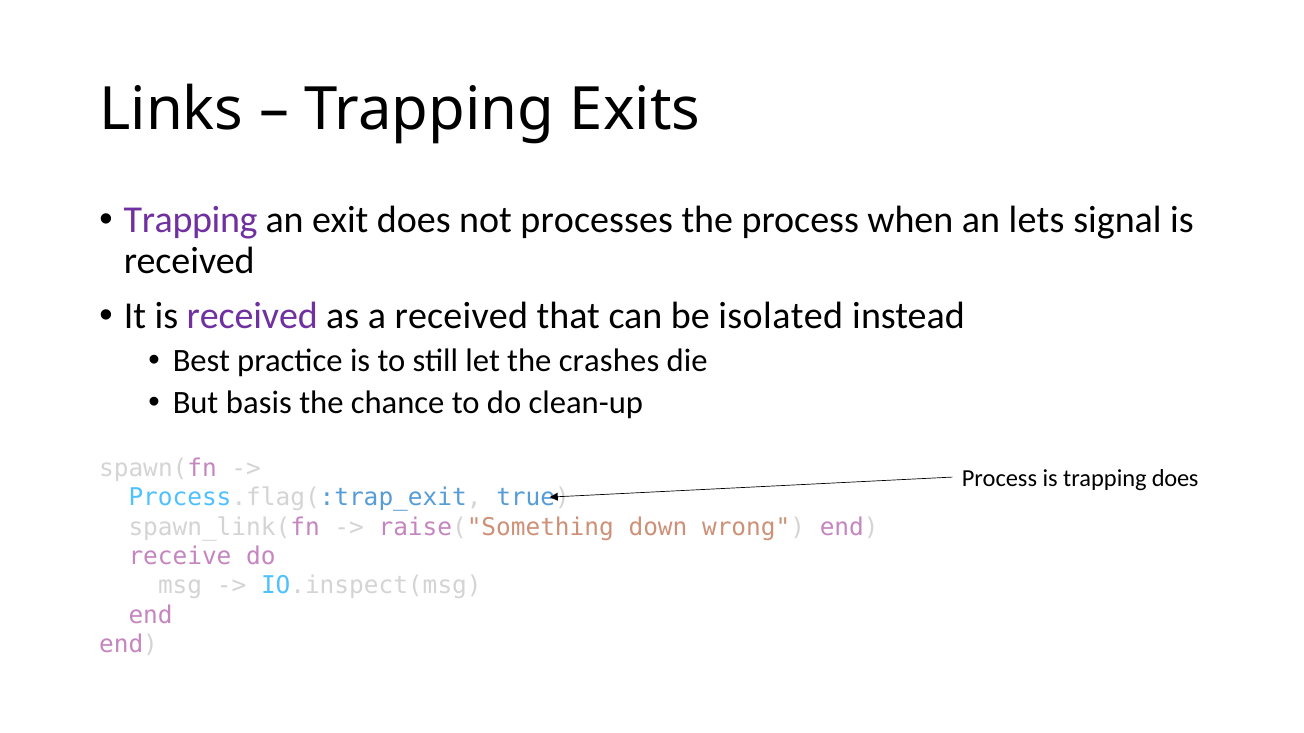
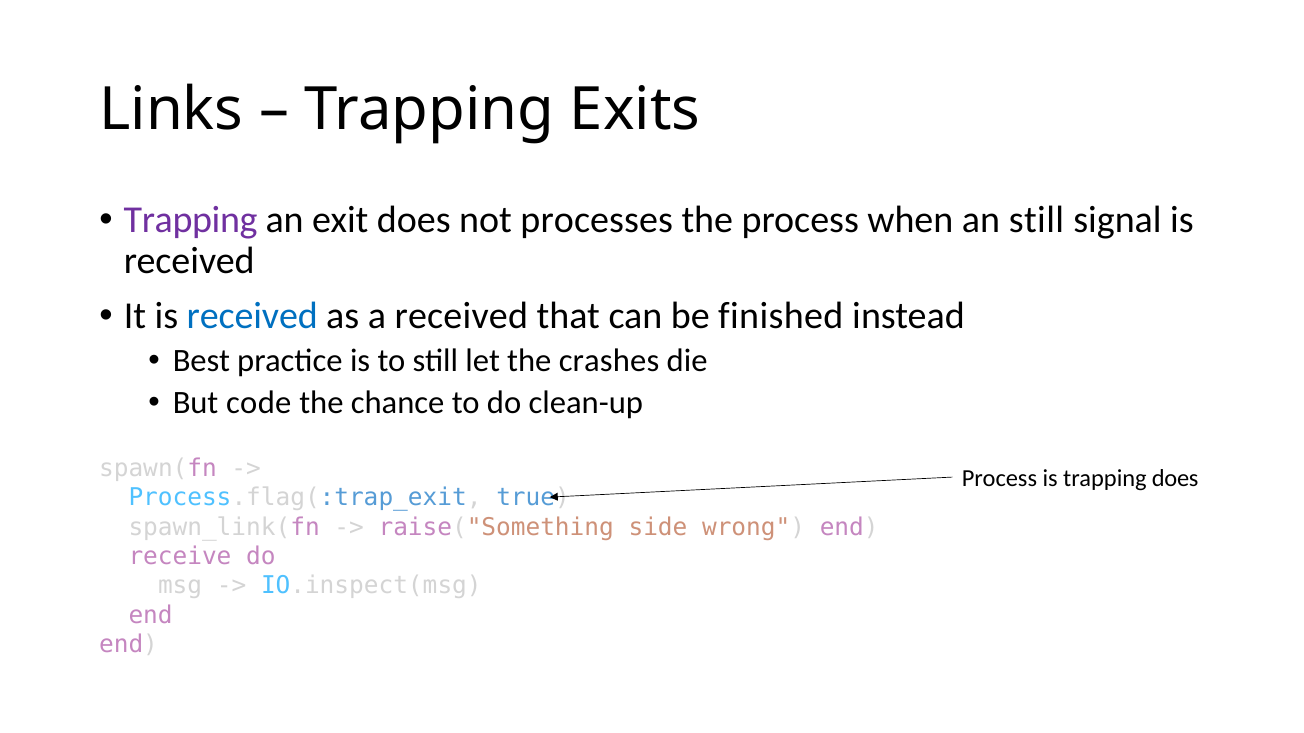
an lets: lets -> still (1036, 220)
received colour: purple -> blue (252, 316)
isolated: isolated -> finished (781, 316)
basis: basis -> code (259, 403)
down: down -> side (658, 527)
